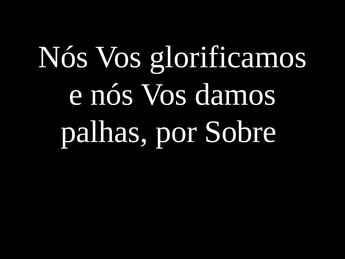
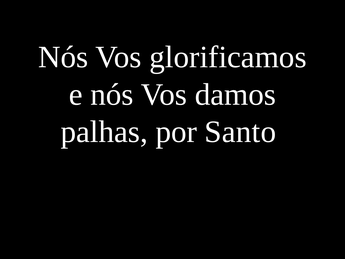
Sobre: Sobre -> Santo (240, 132)
